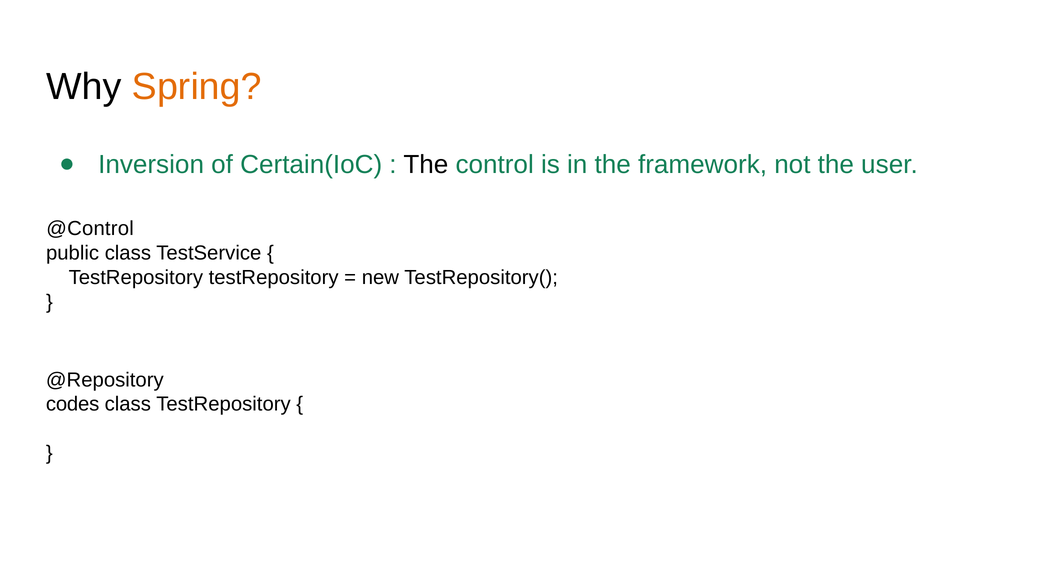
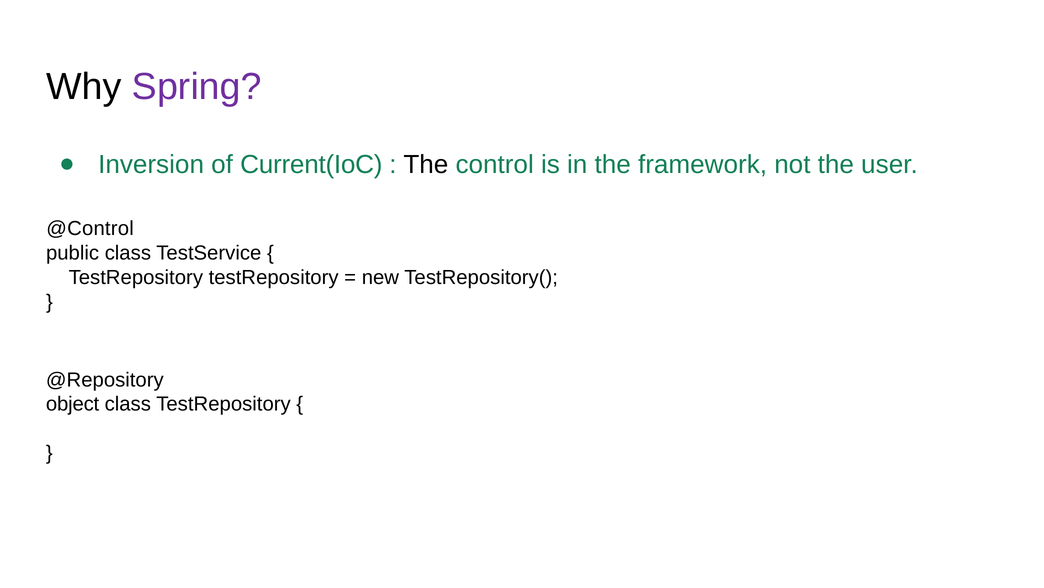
Spring colour: orange -> purple (197, 86)
Certain(IoC: Certain(IoC -> Current(IoC (311, 164)
codes: codes -> object (73, 404)
